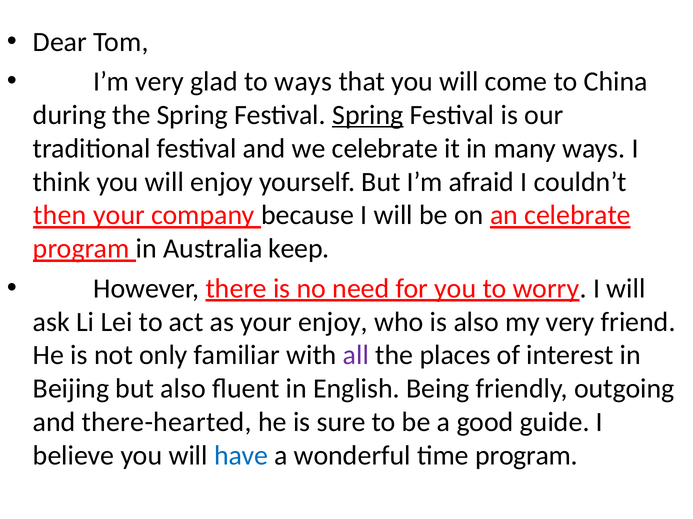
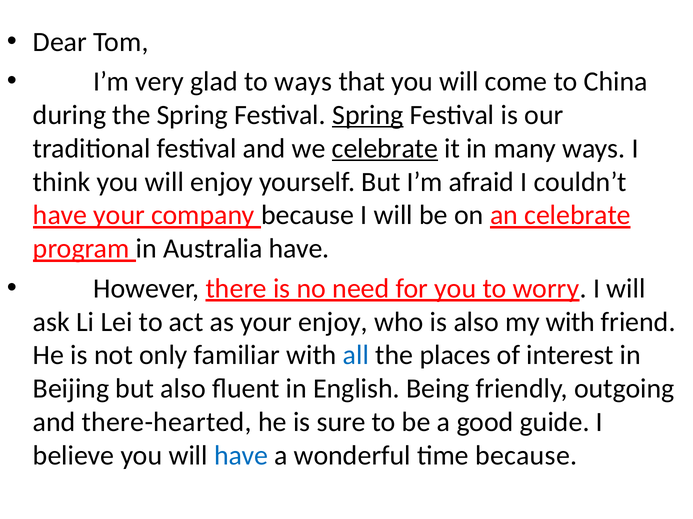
celebrate underline: none -> present (385, 149)
then: then -> have (60, 216)
Australia keep: keep -> have (299, 249)
my very: very -> with (570, 322)
all colour: purple -> blue (356, 356)
time program: program -> because (526, 456)
